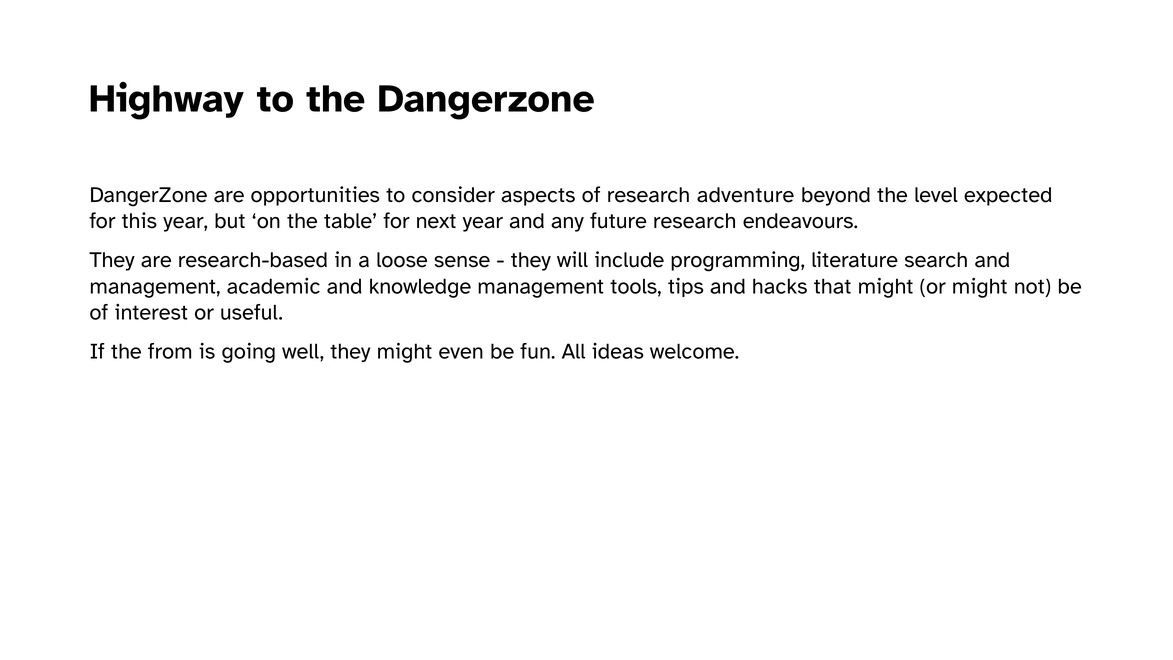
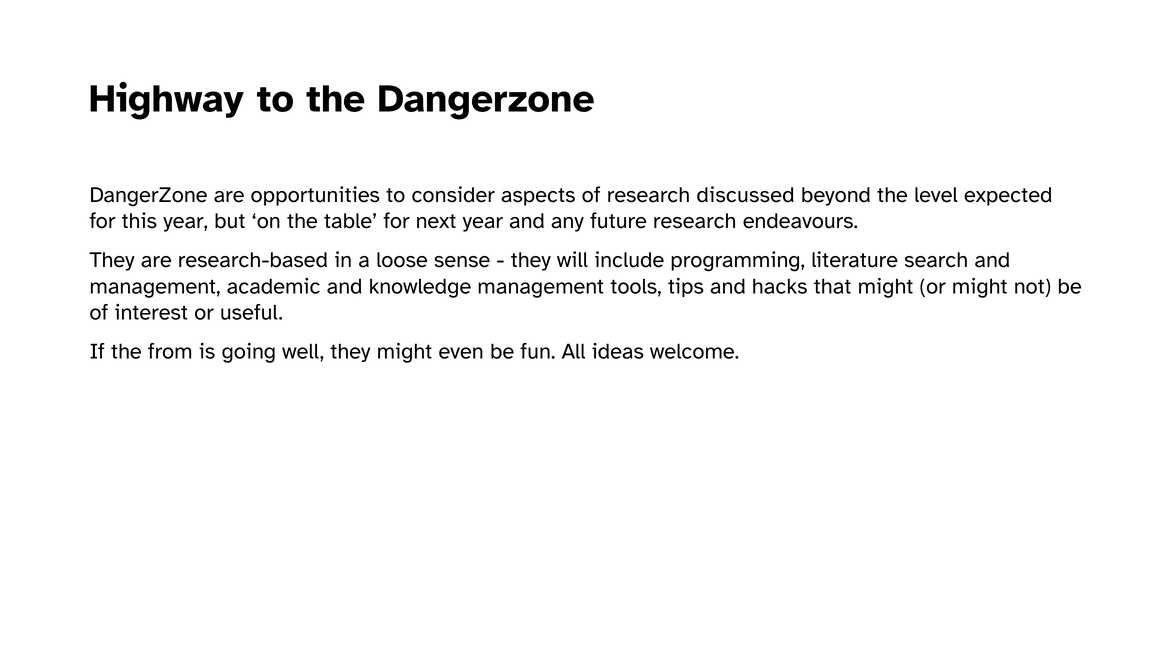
adventure: adventure -> discussed (746, 195)
